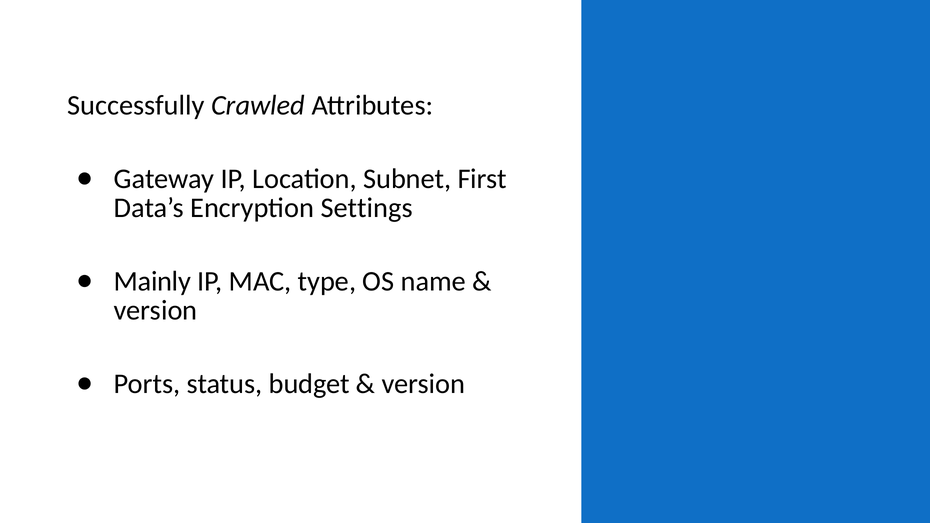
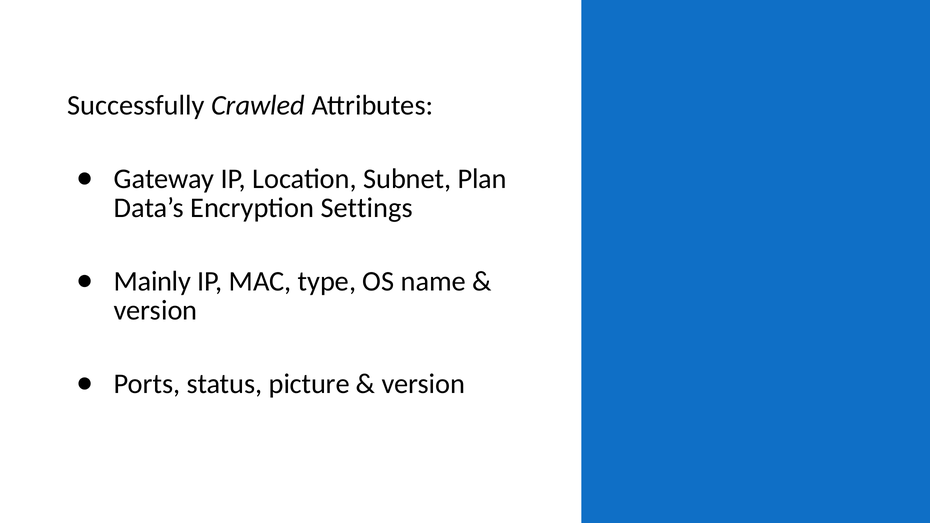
First: First -> Plan (482, 179)
budget: budget -> picture (309, 384)
